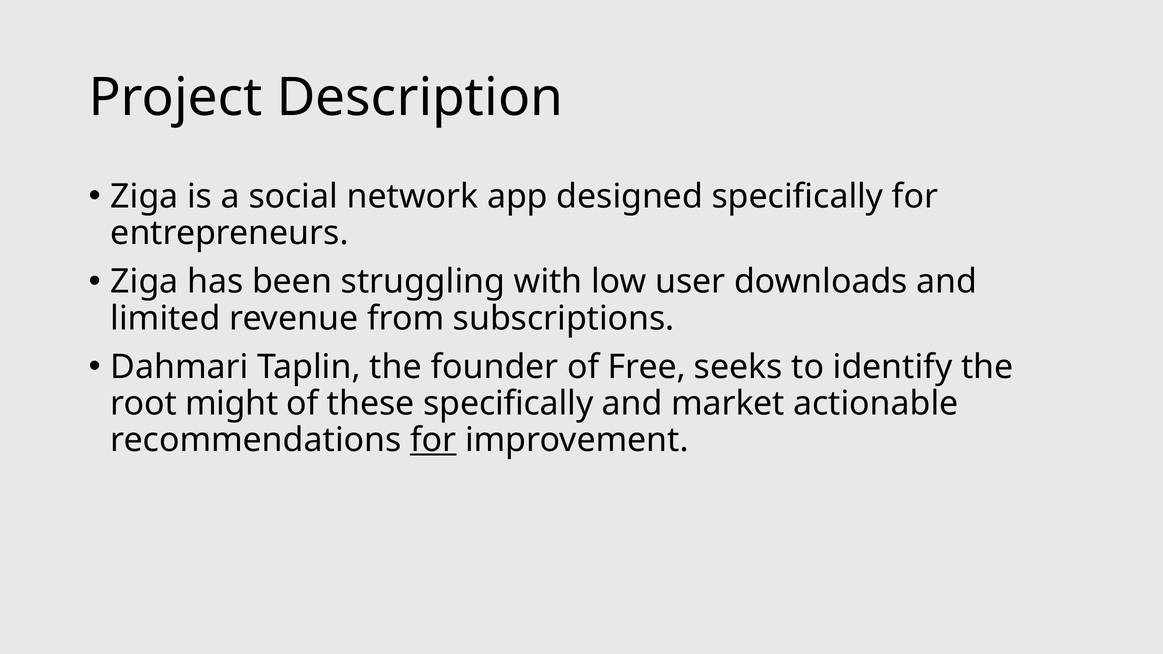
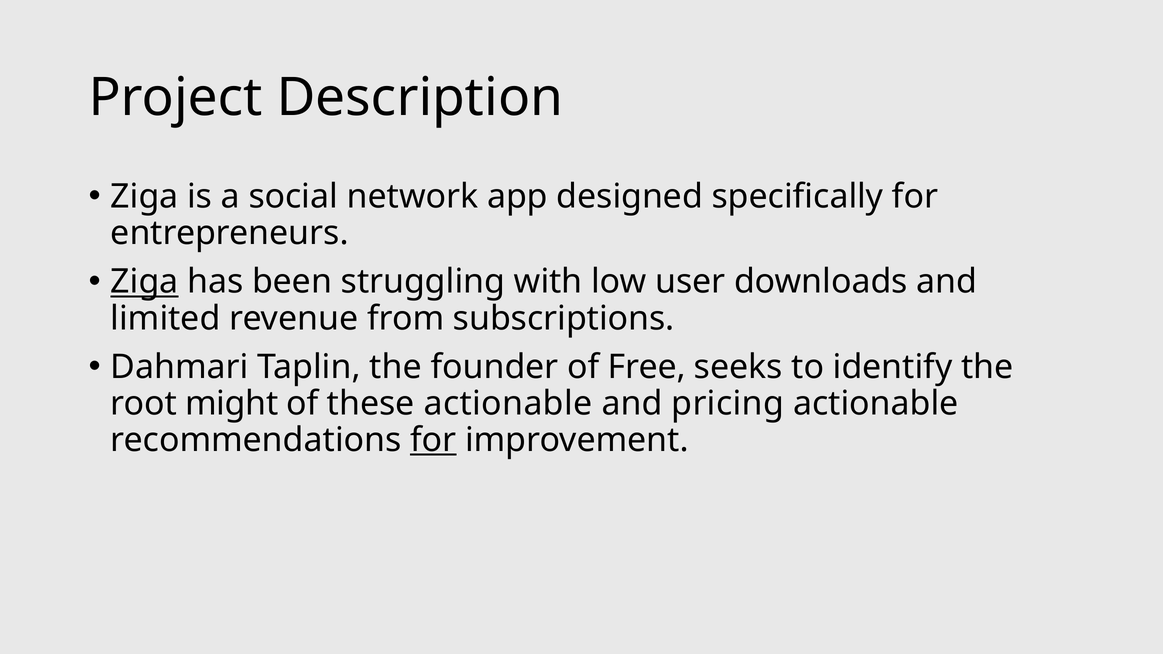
Ziga underline: none -> present (144, 282)
these specifically: specifically -> actionable (508, 404)
market: market -> pricing (728, 404)
